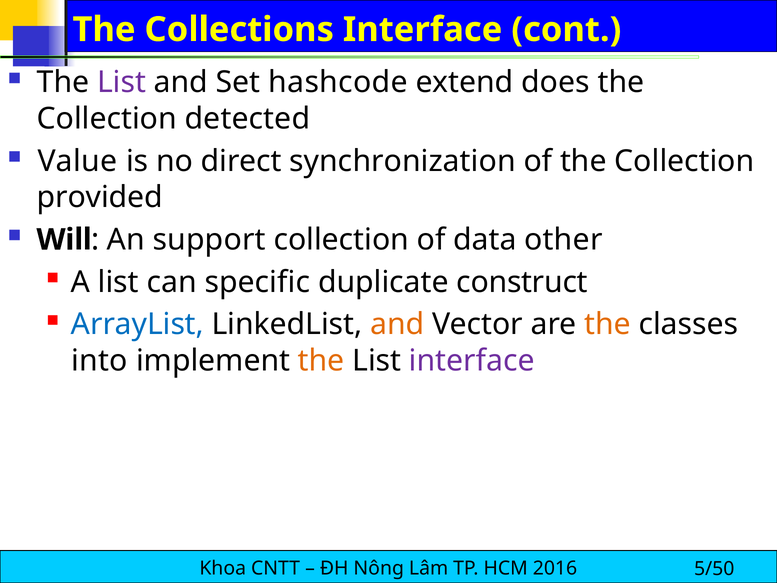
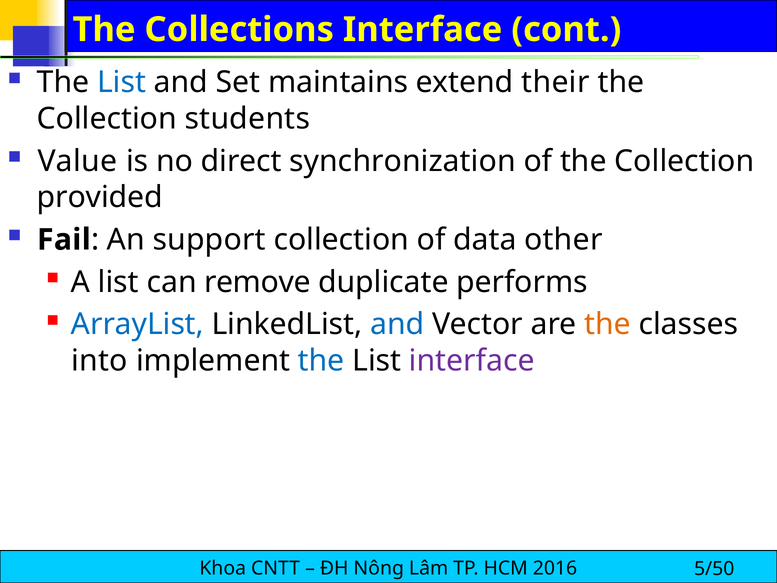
List colour: purple -> blue (122, 82)
hashcode: hashcode -> maintains (338, 82)
does: does -> their (555, 82)
detected: detected -> students (247, 119)
Will: Will -> Fail (64, 240)
specific: specific -> remove (258, 282)
construct: construct -> performs (522, 282)
and colour: orange -> blue (397, 324)
the colour: orange -> blue (321, 361)
